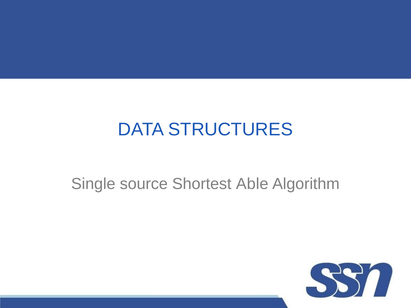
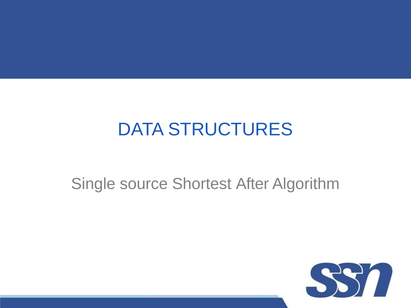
Able: Able -> After (252, 184)
